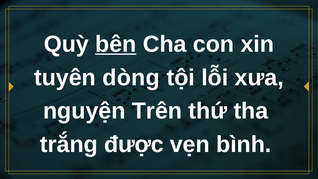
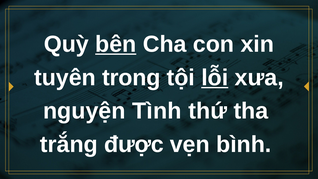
dòng: dòng -> trong (131, 78)
lỗi underline: none -> present (215, 78)
Trên: Trên -> Tình (157, 111)
